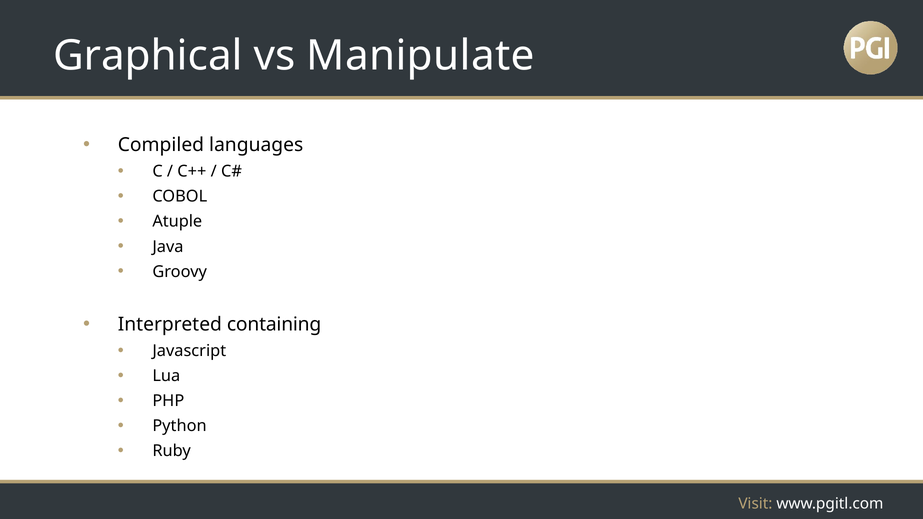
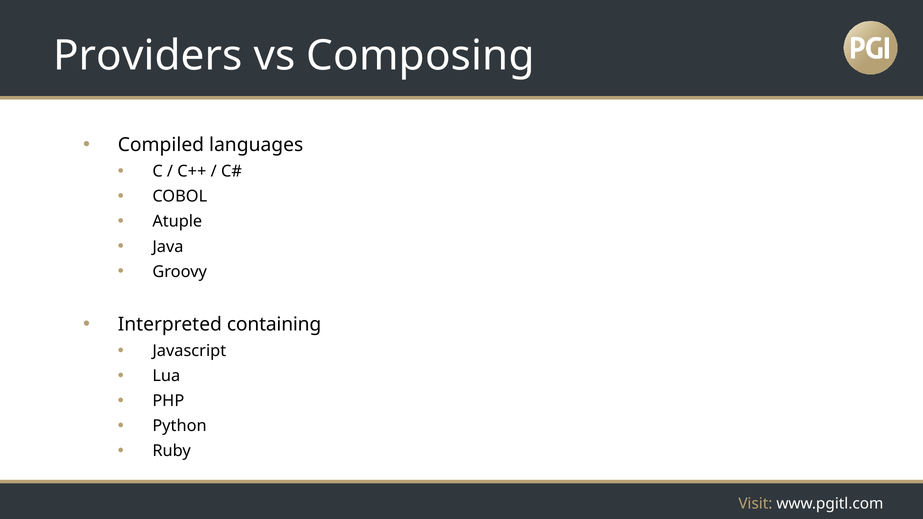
Graphical: Graphical -> Providers (148, 56)
Manipulate: Manipulate -> Composing (421, 56)
